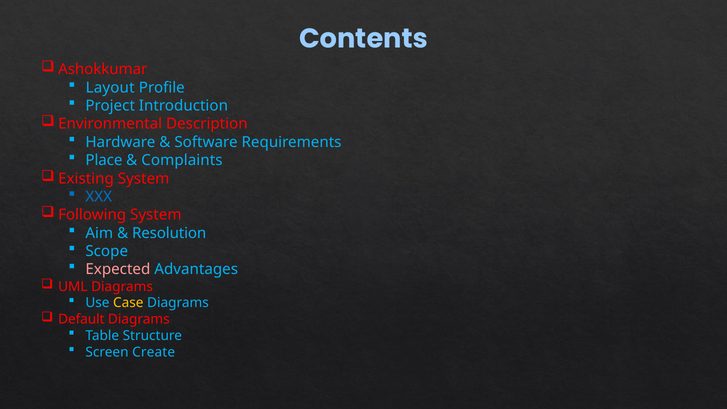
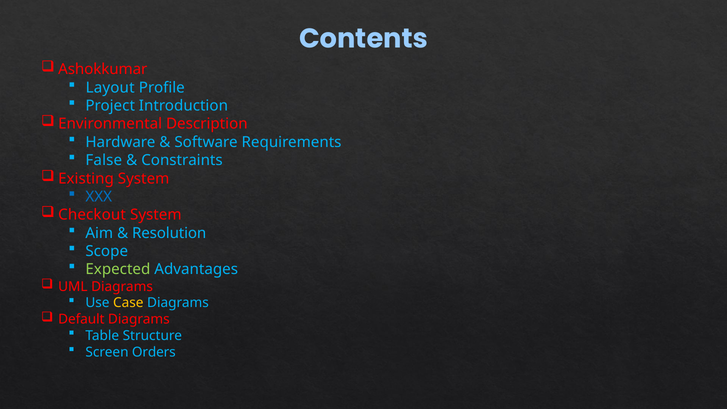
Place: Place -> False (104, 160)
Complaints: Complaints -> Constraints (182, 160)
Following: Following -> Checkout (92, 215)
Expected colour: pink -> light green (118, 269)
Create: Create -> Orders (154, 352)
